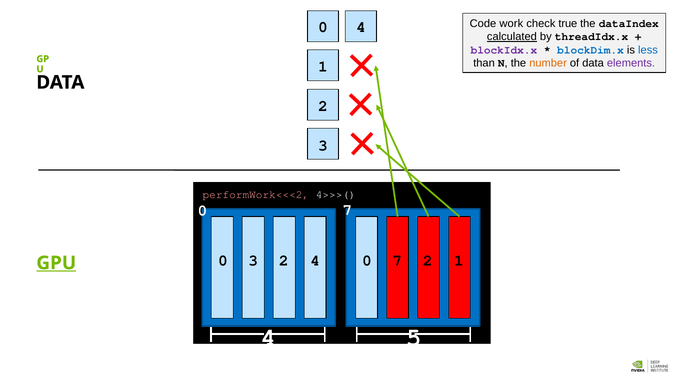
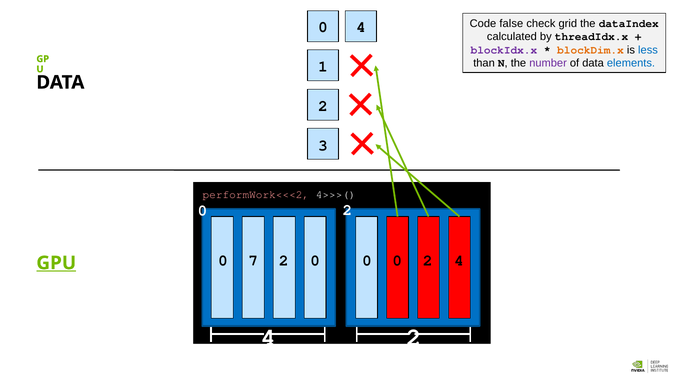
work: work -> false (511, 23)
true: true -> grid (568, 23)
calculated underline: present -> none (512, 37)
blockDim.x colour: blue -> orange (590, 50)
number colour: orange -> purple (548, 63)
elements colour: purple -> blue (631, 63)
7: 7 -> 2 (347, 211)
0 3: 3 -> 7 (253, 261)
2 4: 4 -> 0 (315, 261)
7: 7 -> 0 (397, 261)
1: 1 -> 4 (459, 261)
4 5: 5 -> 2 (414, 338)
